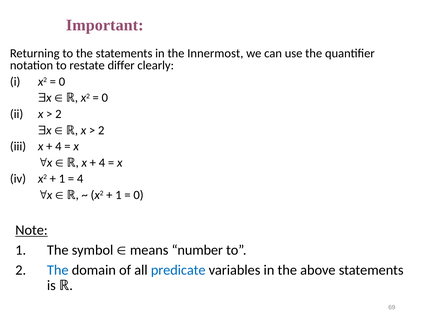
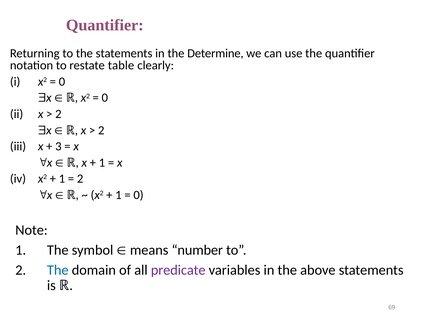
Important: Important -> Quantifier (105, 25)
Innermost: Innermost -> Determine (215, 53)
differ: differ -> table (121, 65)
4: 4 -> 3 (58, 146)
4: 4 -> 1 (102, 163)
4: 4 -> 2 (80, 179)
Note underline: present -> none (31, 230)
predicate colour: blue -> purple (178, 270)
